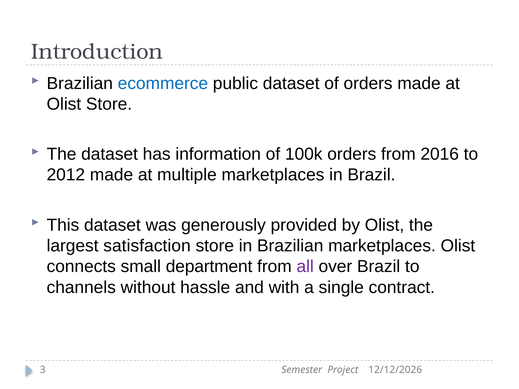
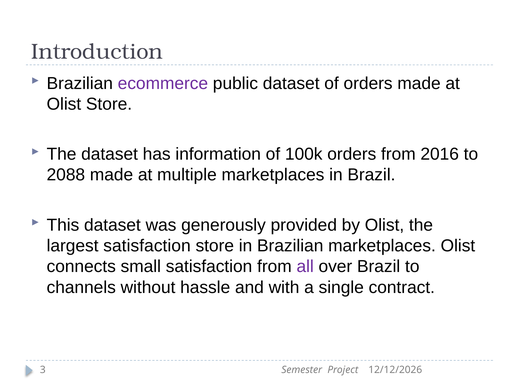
ecommerce colour: blue -> purple (163, 83)
2012: 2012 -> 2088 (66, 175)
small department: department -> satisfaction (209, 267)
